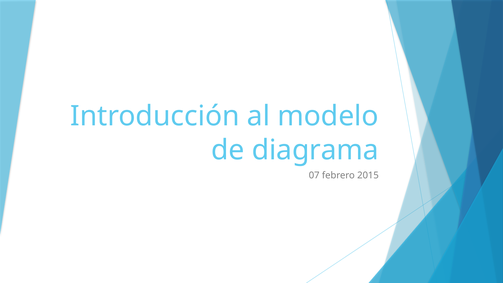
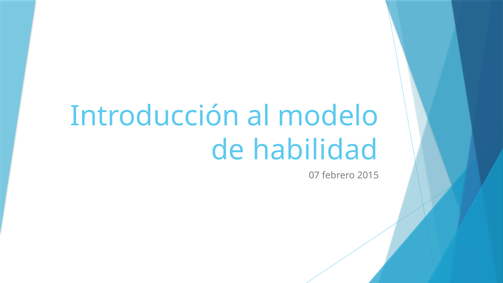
diagrama: diagrama -> habilidad (315, 150)
